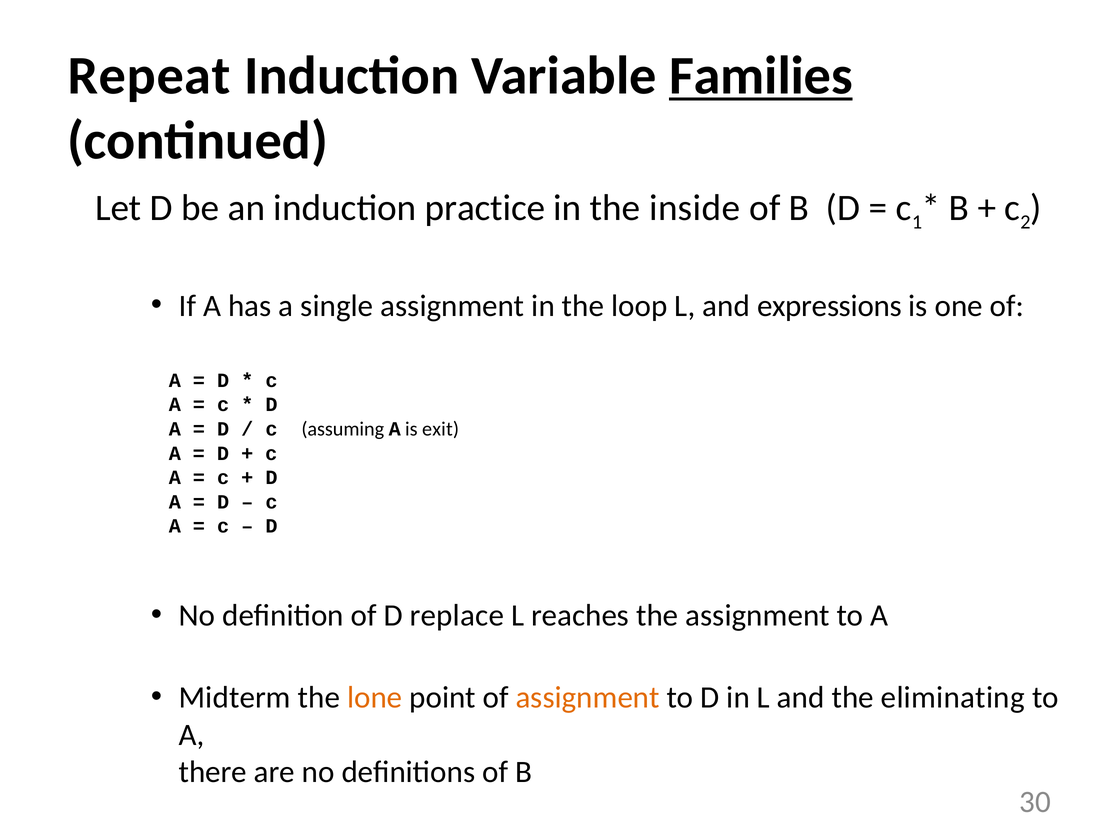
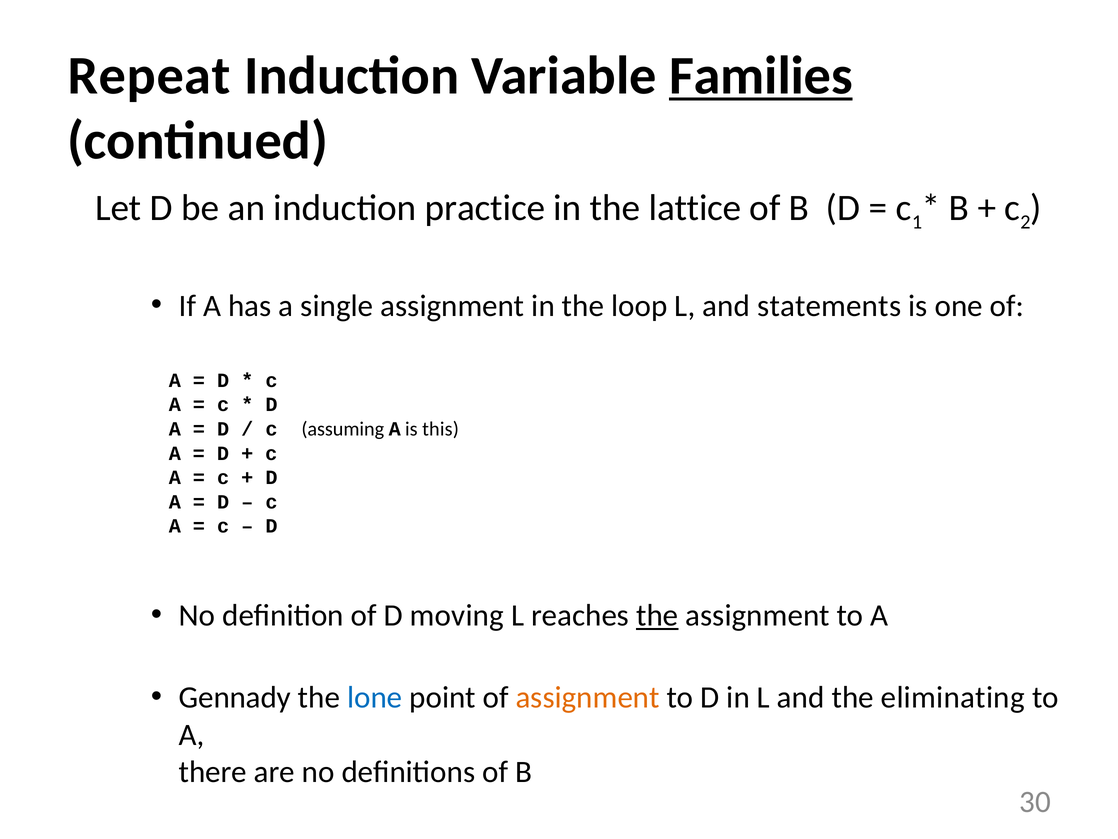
inside: inside -> lattice (695, 208)
expressions: expressions -> statements (829, 306)
exit: exit -> this (441, 429)
replace: replace -> moving (457, 615)
the underline: none -> present (657, 615)
Midterm: Midterm -> Gennady (235, 697)
lone colour: orange -> blue (375, 697)
